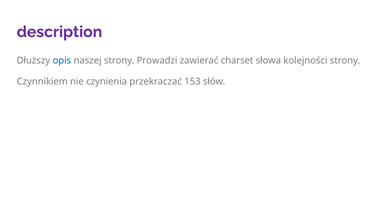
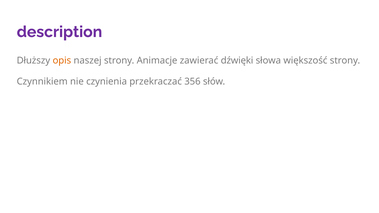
opis colour: blue -> orange (62, 60)
Prowadzi: Prowadzi -> Animacje (157, 60)
charset: charset -> dźwięki (237, 60)
kolejności: kolejności -> większość (305, 60)
153: 153 -> 356 (192, 82)
